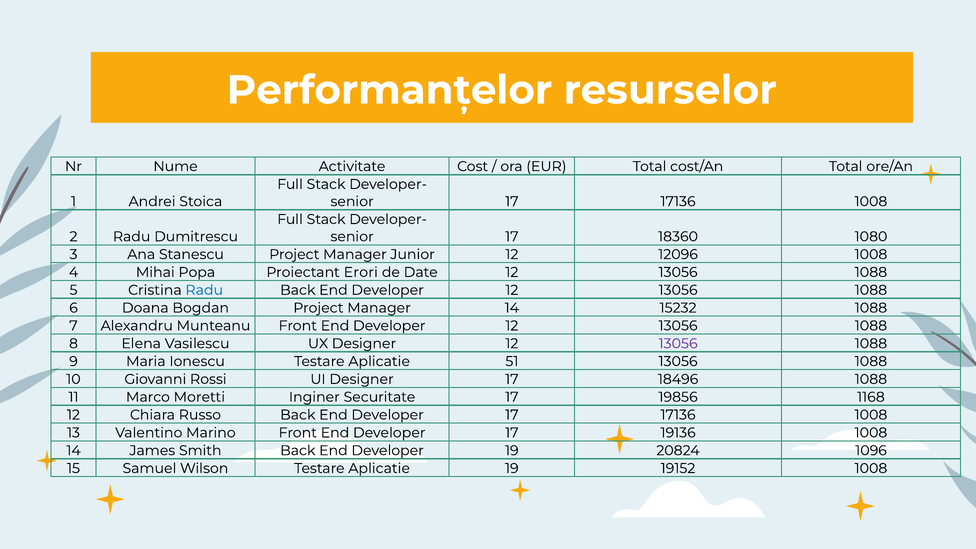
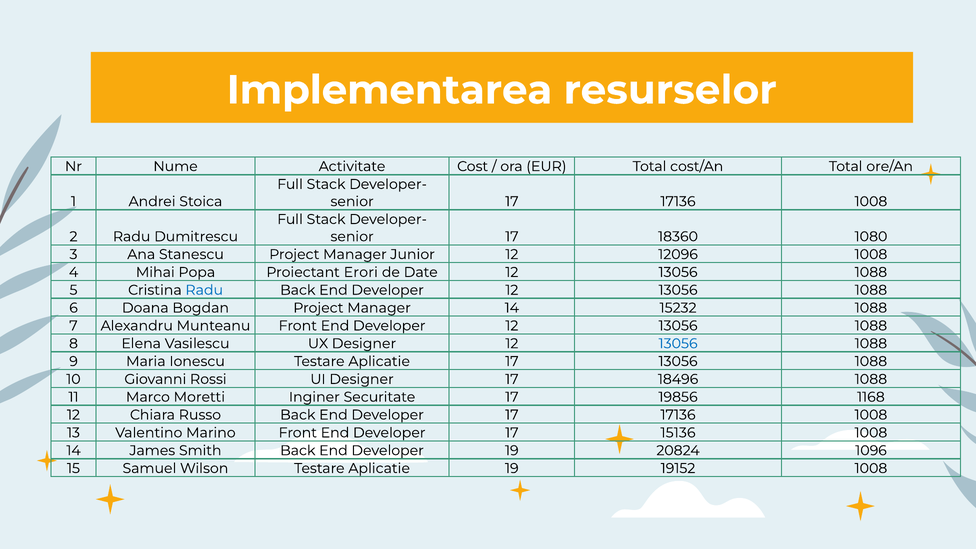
Performanțelor: Performanțelor -> Implementarea (389, 90)
13056 colour: purple -> blue (678, 344)
Aplicatie 51: 51 -> 17 (512, 361)
19136: 19136 -> 15136 (678, 433)
